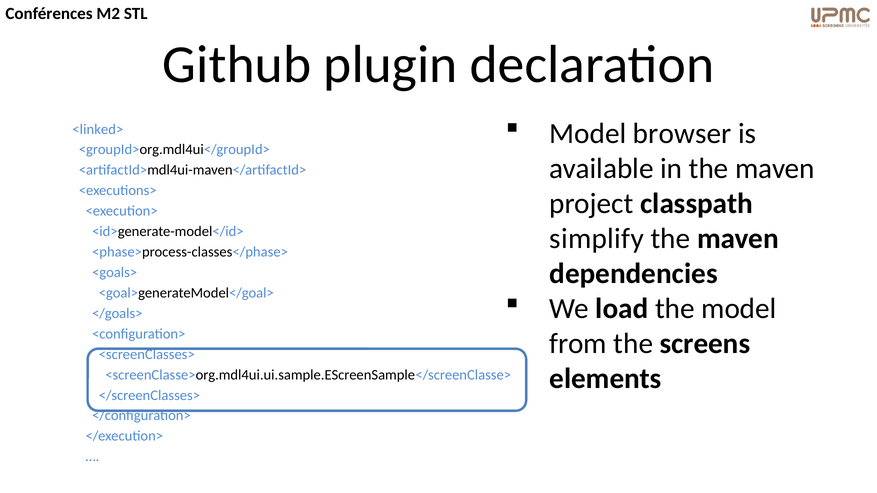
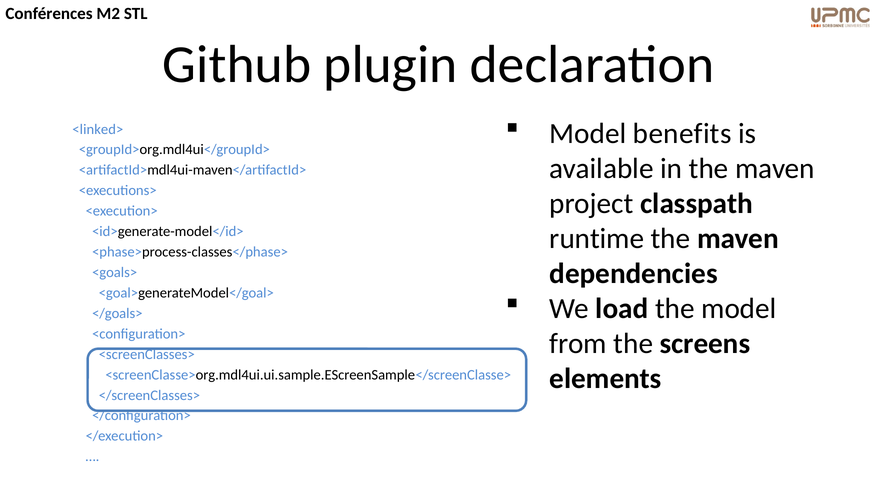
browser: browser -> benefits (682, 134)
simplify: simplify -> runtime (597, 239)
